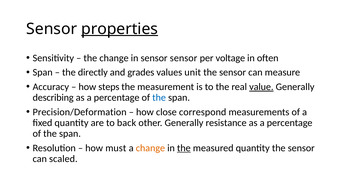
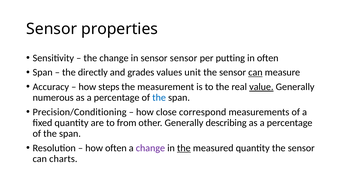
properties underline: present -> none (120, 29)
voltage: voltage -> putting (230, 58)
can underline: none -> present (255, 73)
describing: describing -> numerous (53, 98)
Precision/Deformation: Precision/Deformation -> Precision/Conditioning (80, 112)
back: back -> from (127, 123)
resistance: resistance -> describing (226, 123)
how must: must -> often (116, 148)
change colour: orange -> purple (150, 148)
scaled: scaled -> charts (63, 159)
